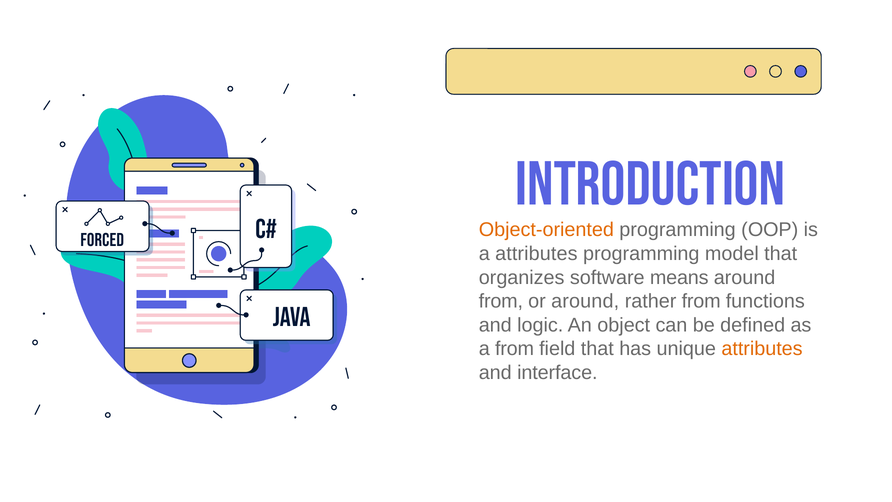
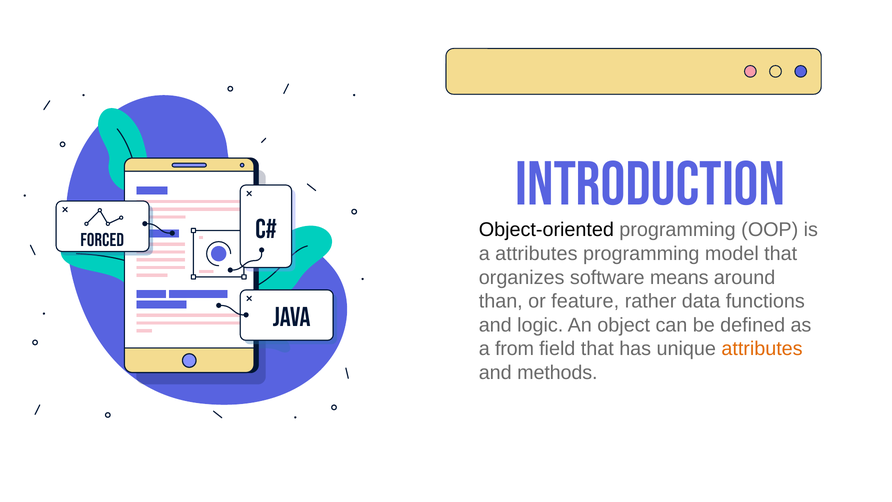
Object-oriented colour: orange -> black (546, 230)
from: from -> than (501, 301)
or around: around -> feature (585, 301)
rather from: from -> data (701, 301)
interface: interface -> methods (557, 372)
